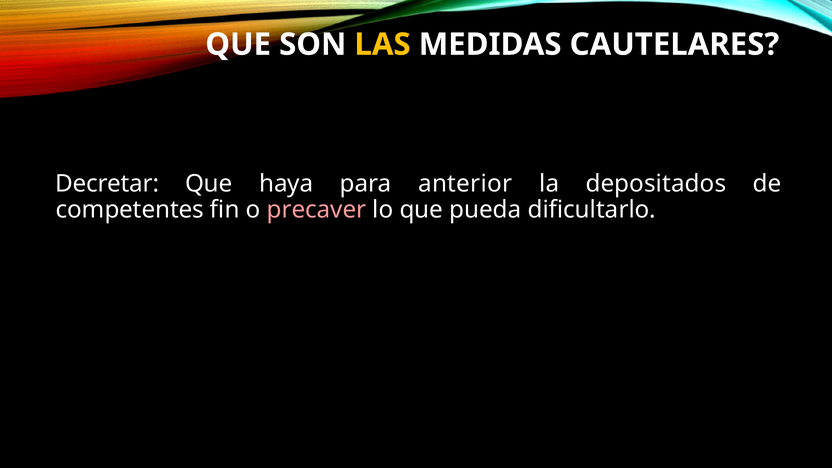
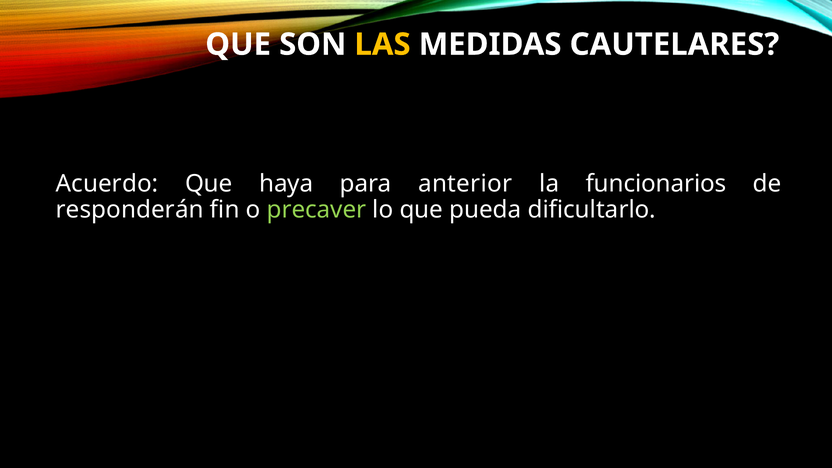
Decretar: Decretar -> Acuerdo (107, 184)
depositados: depositados -> funcionarios (656, 184)
competentes: competentes -> responderán (130, 210)
precaver colour: pink -> light green (316, 210)
